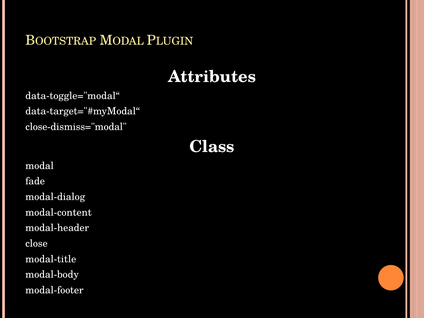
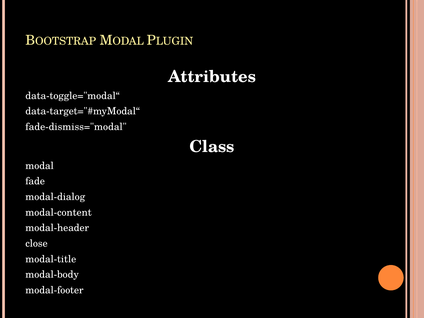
close-dismiss="modal: close-dismiss="modal -> fade-dismiss="modal (76, 127)
